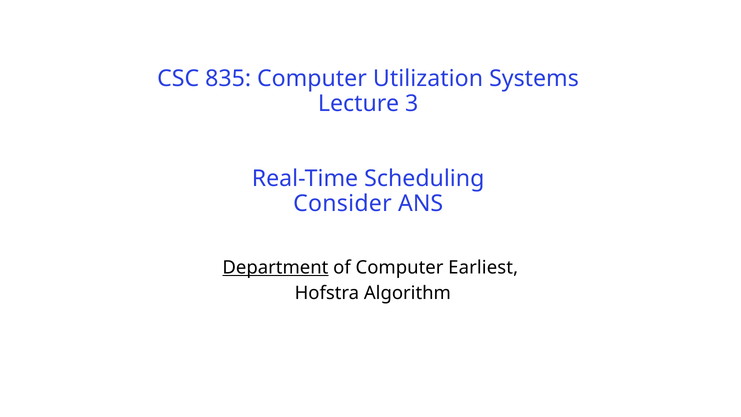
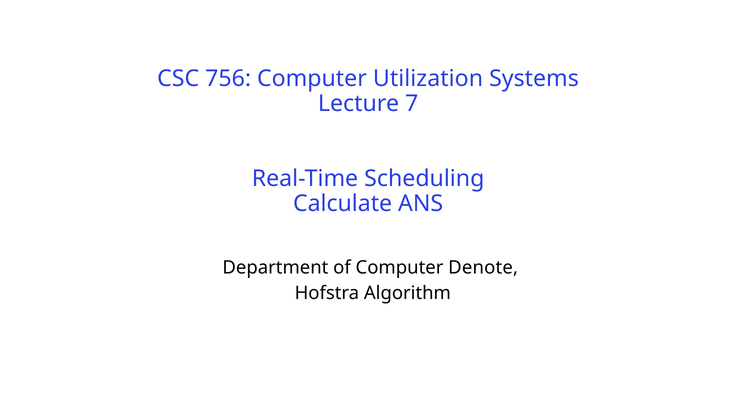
835: 835 -> 756 (228, 79)
3: 3 -> 7 (412, 104)
Consider: Consider -> Calculate (343, 204)
Department underline: present -> none (275, 267)
Earliest: Earliest -> Denote (483, 267)
